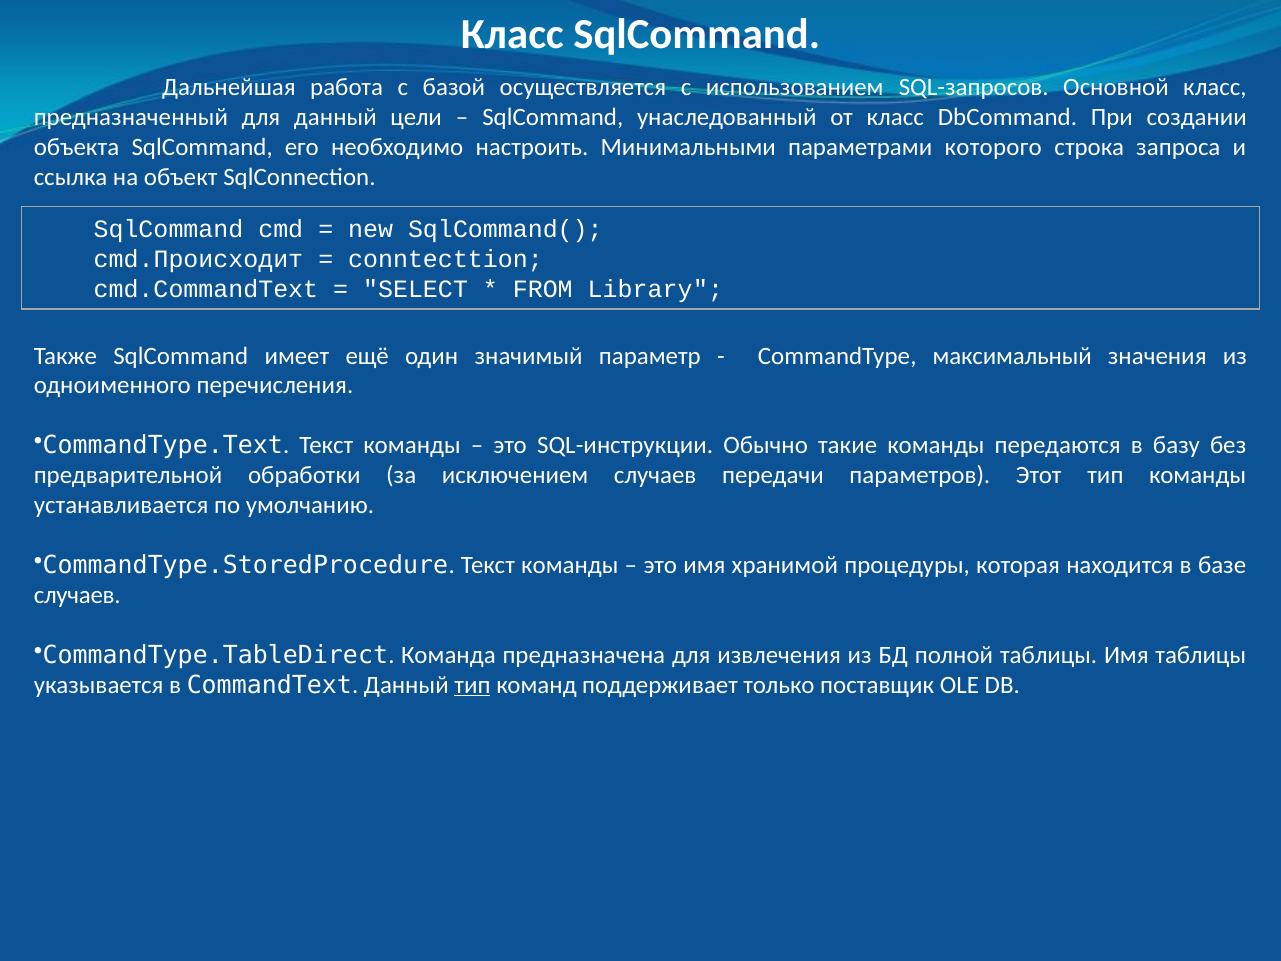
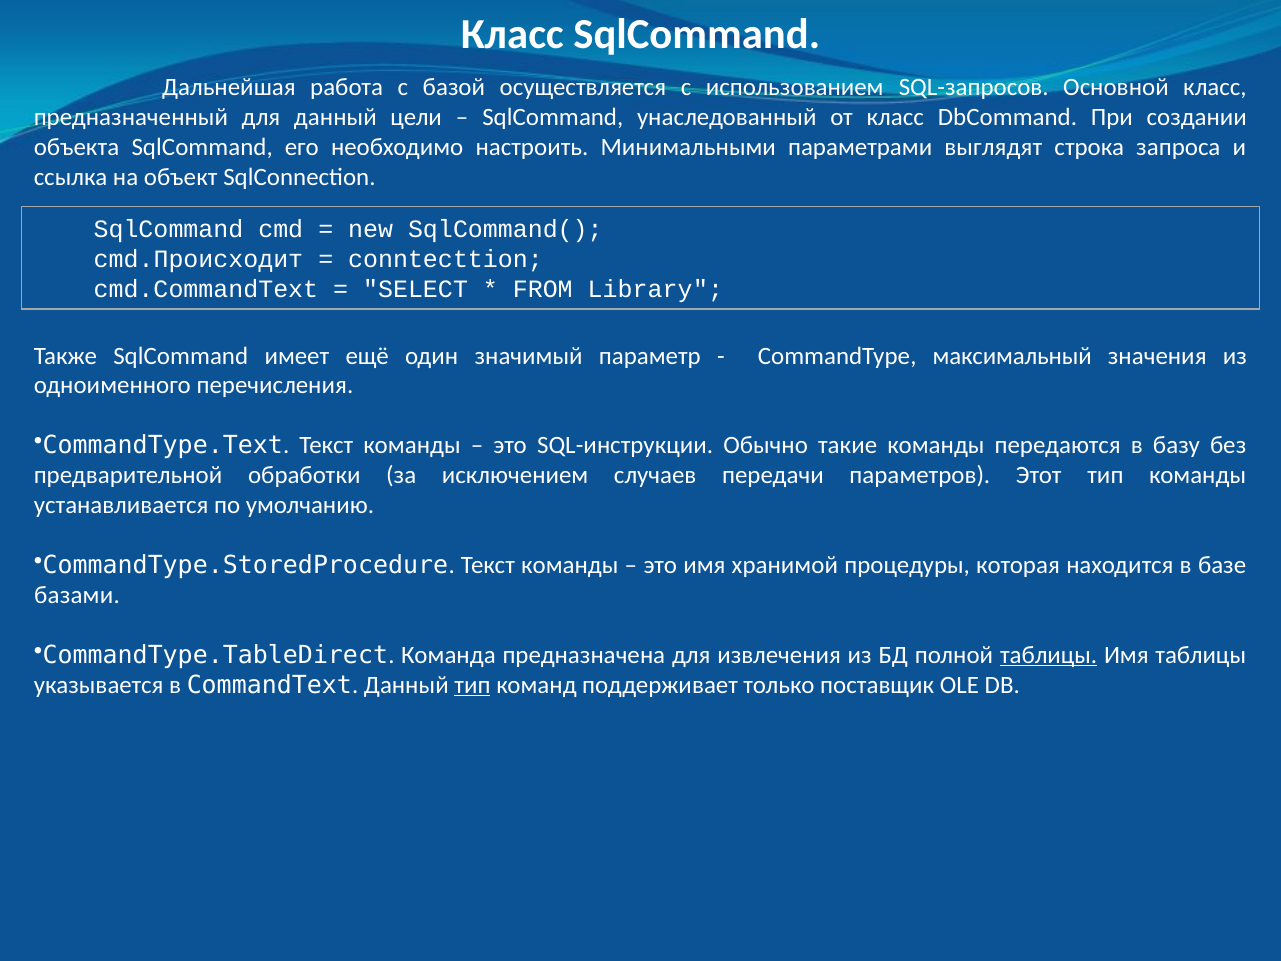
которого: которого -> выглядят (993, 148)
случаев: случаев -> базами (77, 595)
таблицы underline: none -> present (1049, 655)
